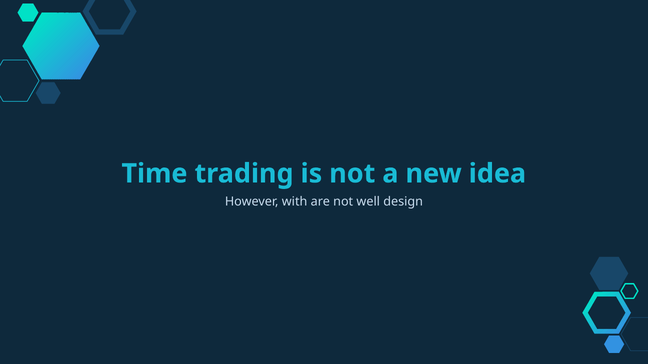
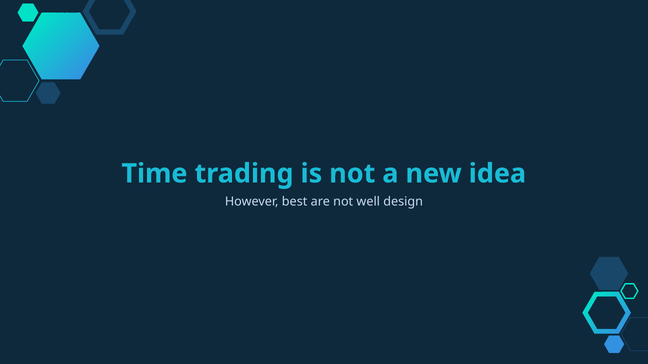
with: with -> best (295, 202)
